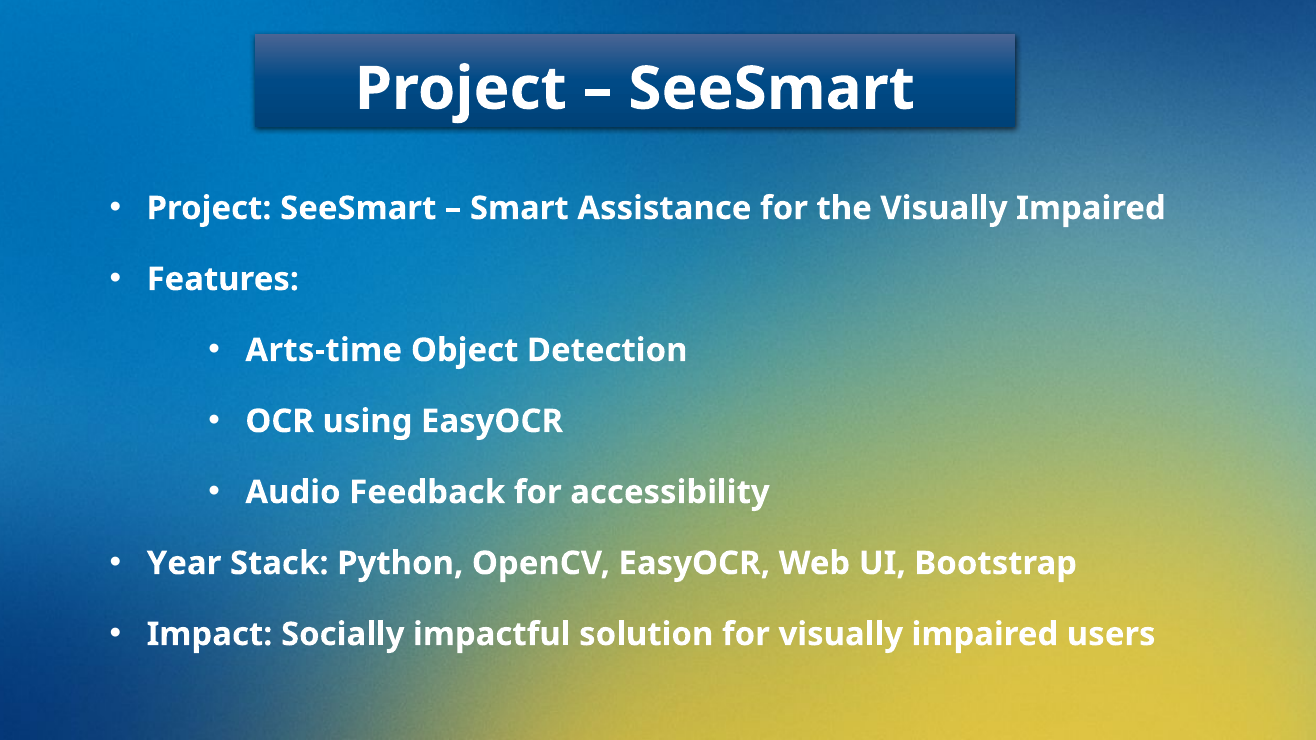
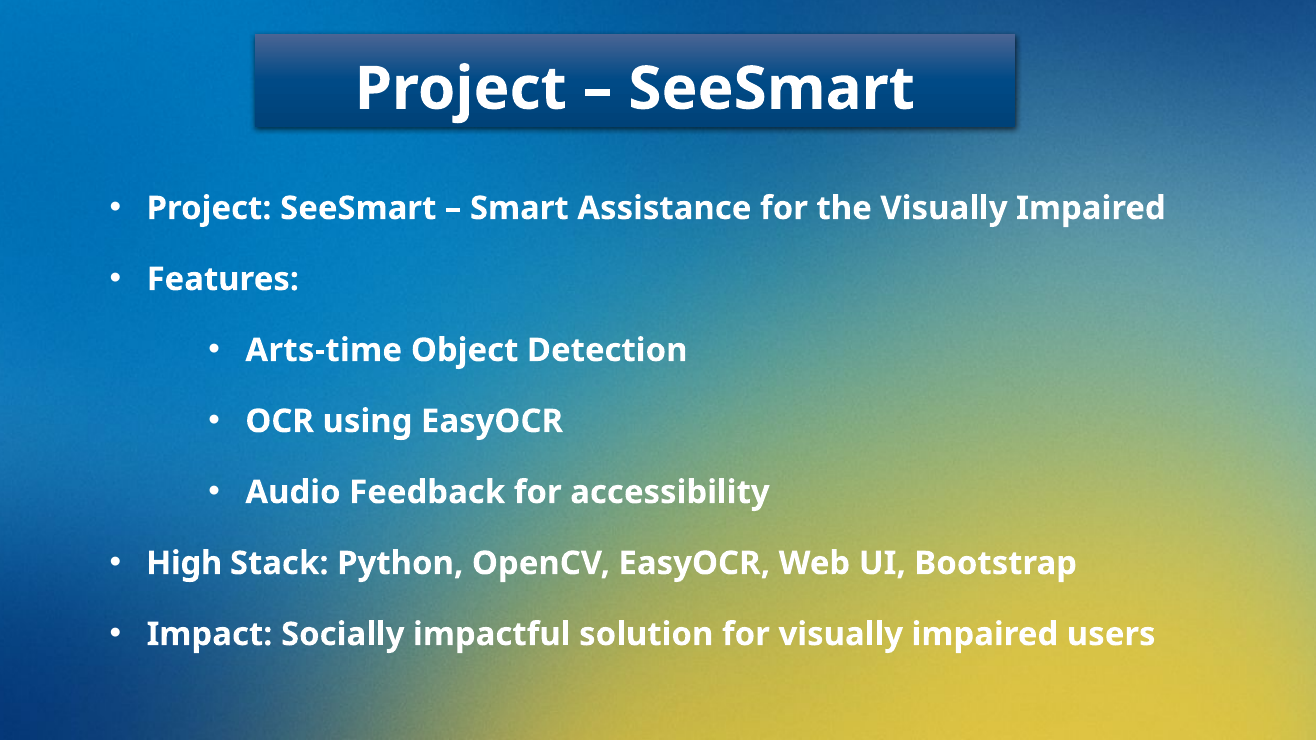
Year: Year -> High (184, 563)
